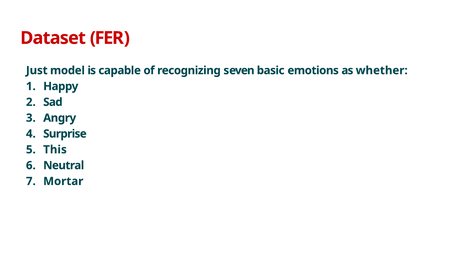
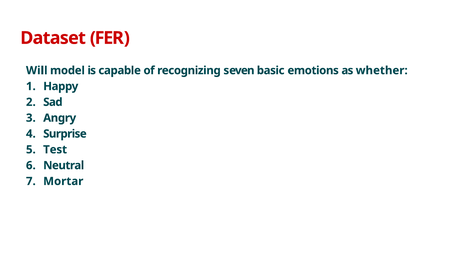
Just: Just -> Will (37, 71)
This: This -> Test (55, 150)
